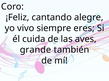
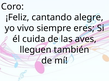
grande: grande -> lleguen (36, 50)
